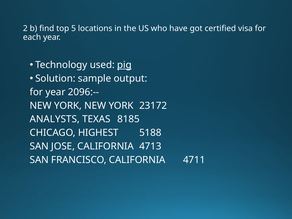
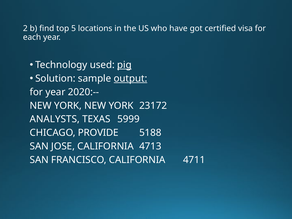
output underline: none -> present (130, 79)
2096:--: 2096:-- -> 2020:-- (84, 92)
8185: 8185 -> 5999 (128, 119)
HIGHEST: HIGHEST -> PROVIDE (98, 133)
